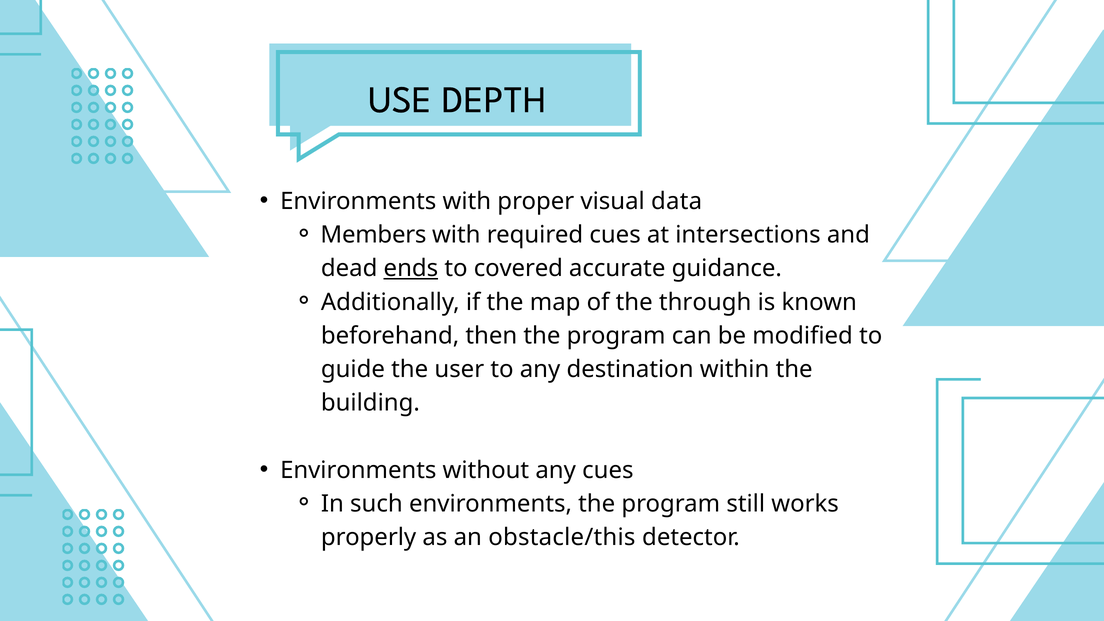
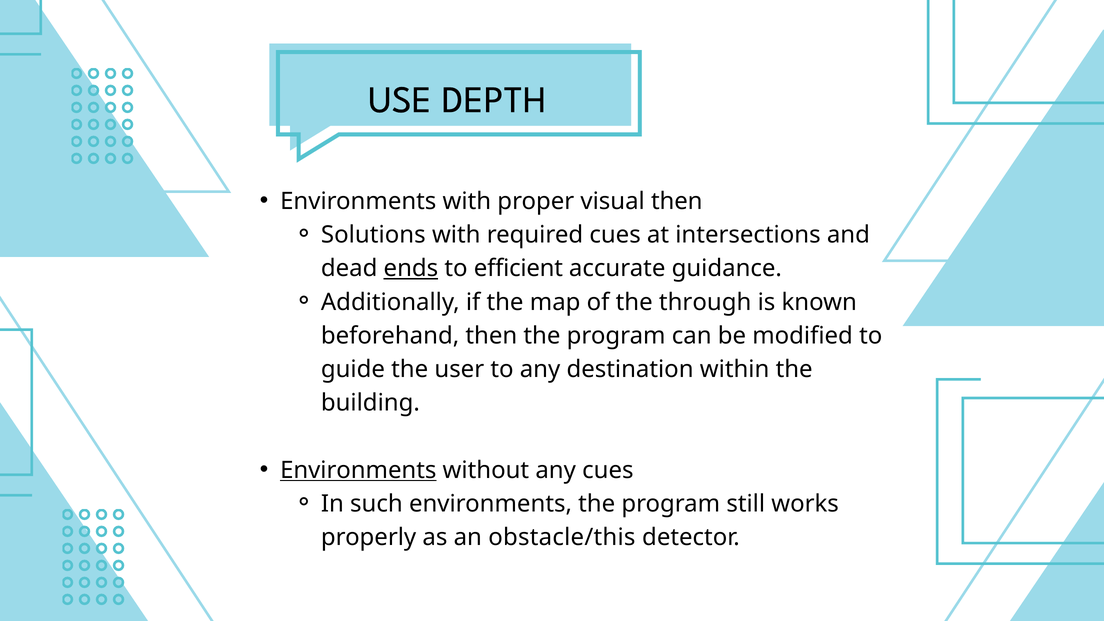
visual data: data -> then (677, 201)
Members: Members -> Solutions (373, 235)
covered: covered -> efficient (518, 269)
Environments underline: none -> present (358, 470)
